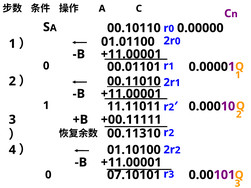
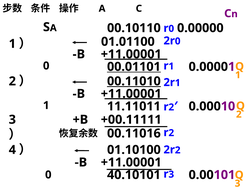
00.01101 underline: none -> present (134, 67)
00.11310: 00.11310 -> 00.11016 (134, 134)
07.10101: 07.10101 -> 40.10101 (134, 175)
